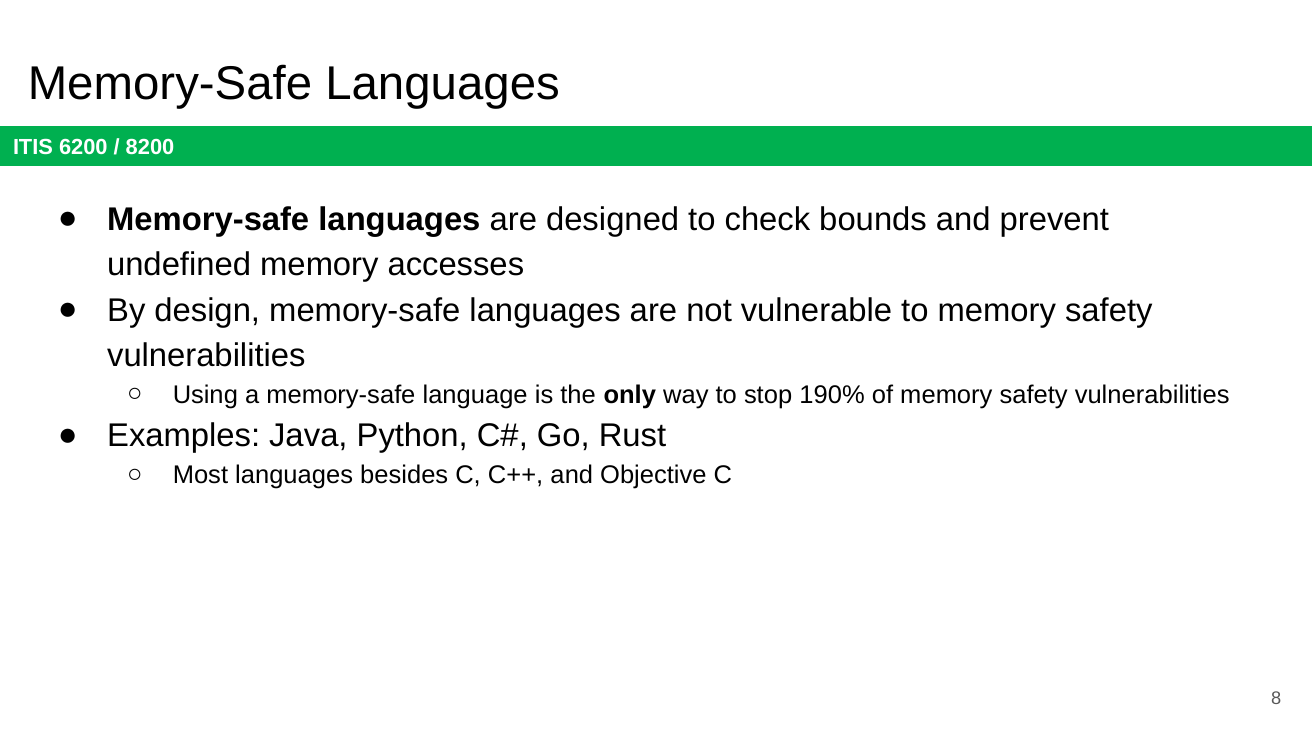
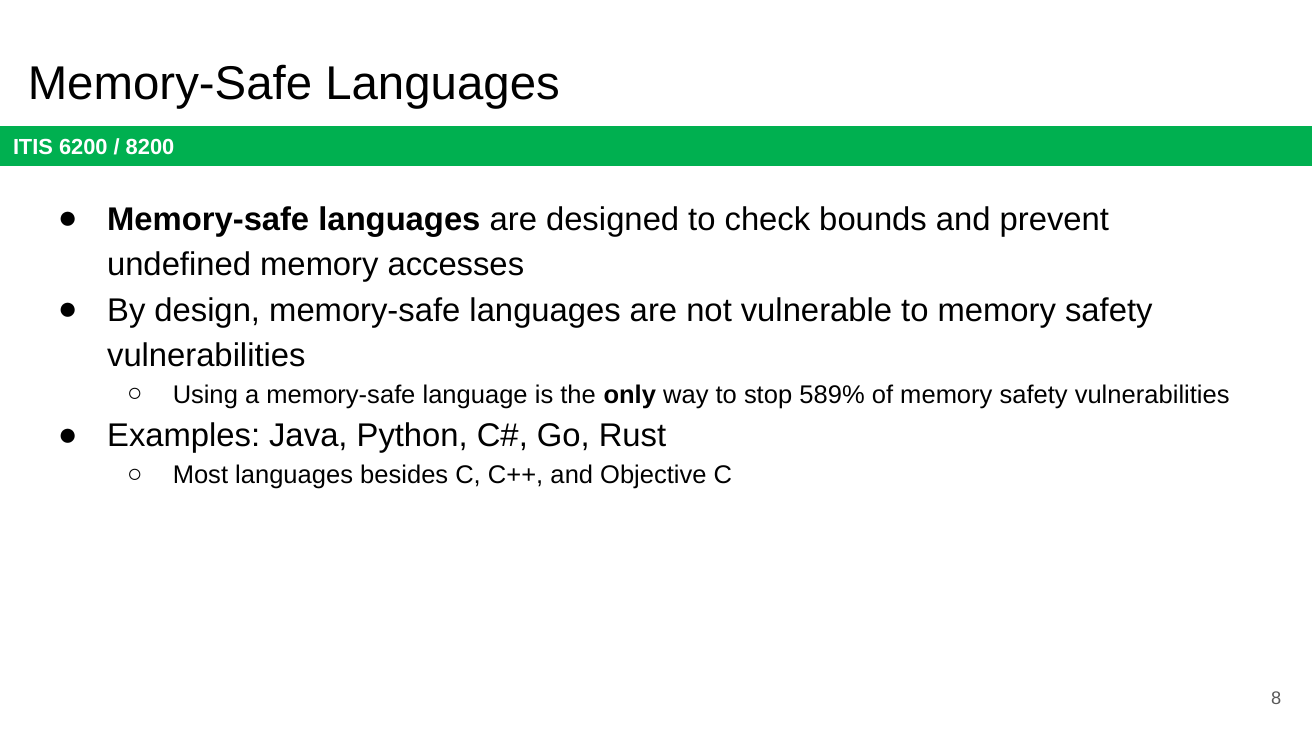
190%: 190% -> 589% (832, 395)
